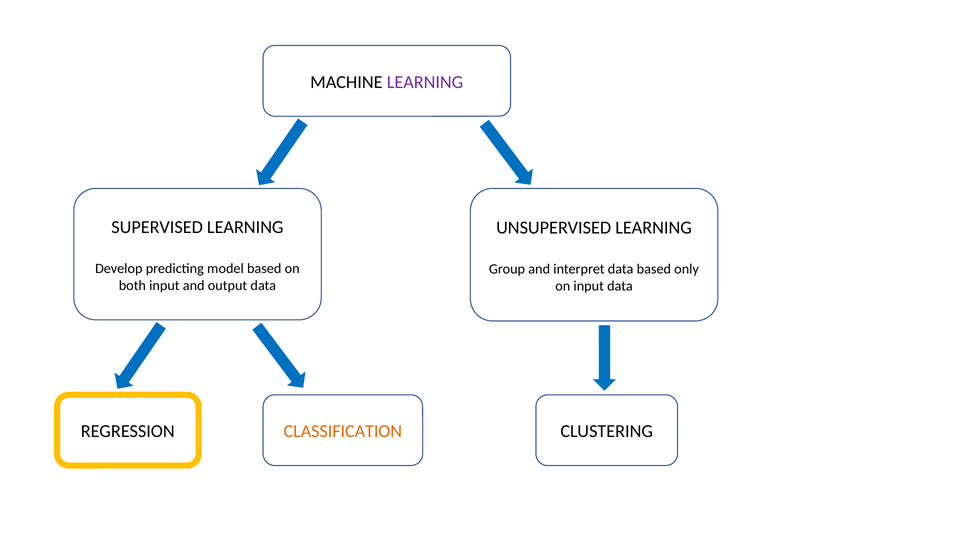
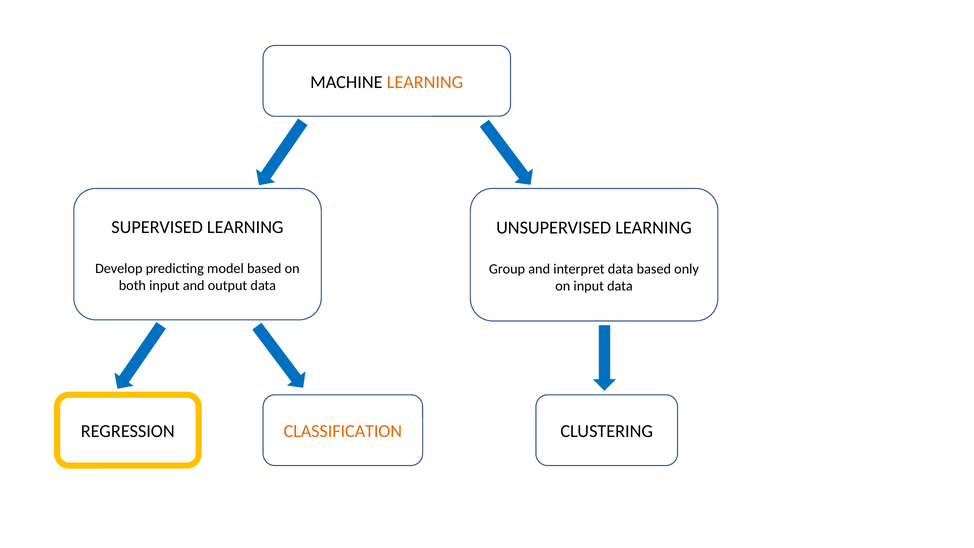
LEARNING colour: purple -> orange (425, 82)
